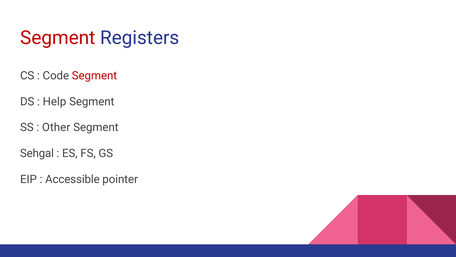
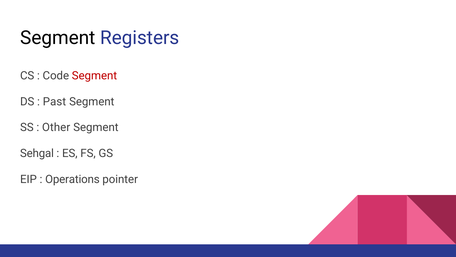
Segment colour: red -> black (58, 38)
Help: Help -> Past (54, 101)
Accessible: Accessible -> Operations (72, 179)
